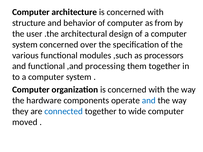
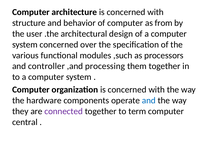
and functional: functional -> controller (46, 66)
connected colour: blue -> purple (64, 111)
wide: wide -> term (137, 111)
moved: moved -> central (25, 122)
